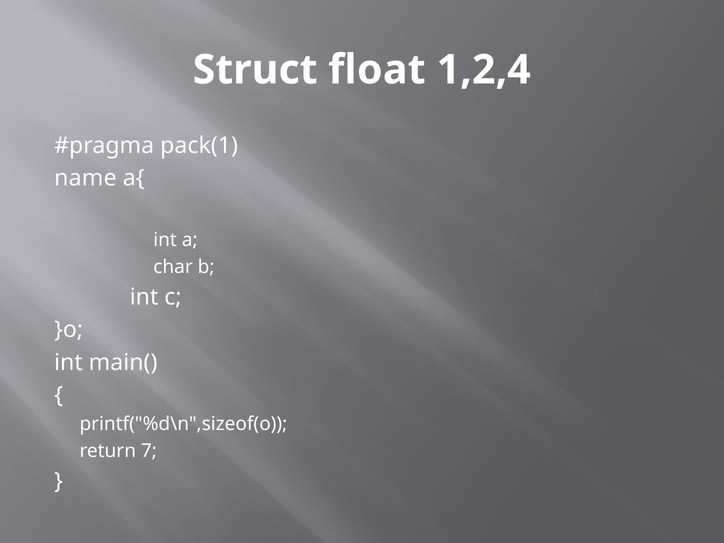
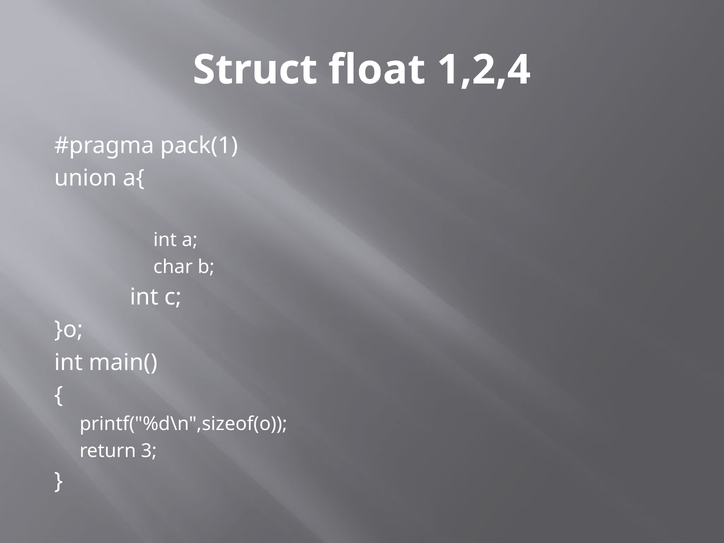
name: name -> union (86, 178)
7: 7 -> 3 (149, 451)
